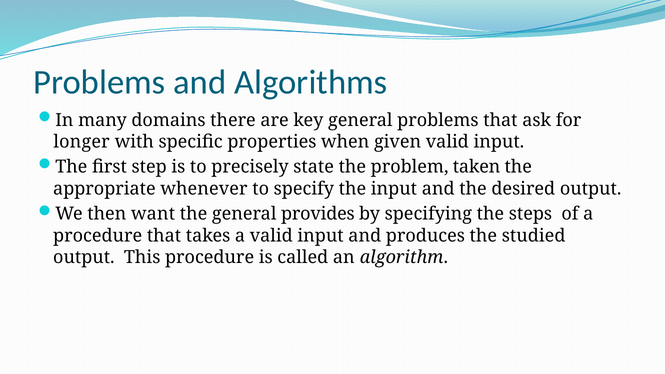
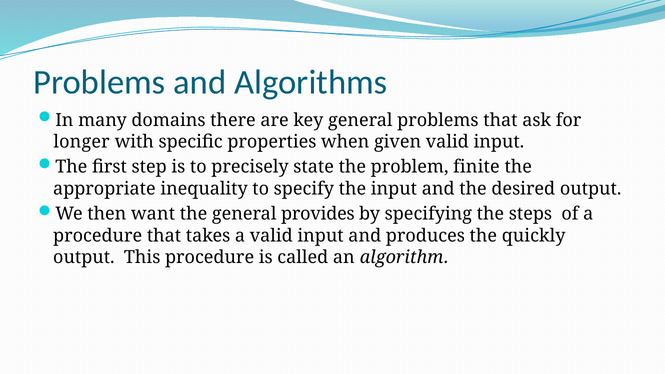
taken: taken -> finite (476, 167)
whenever: whenever -> inequality (204, 189)
studied: studied -> quickly (534, 236)
